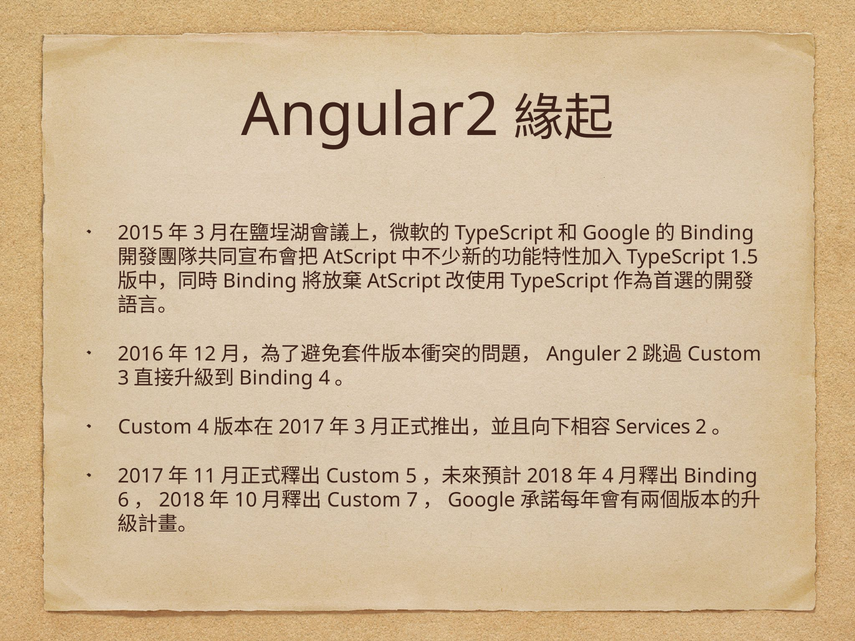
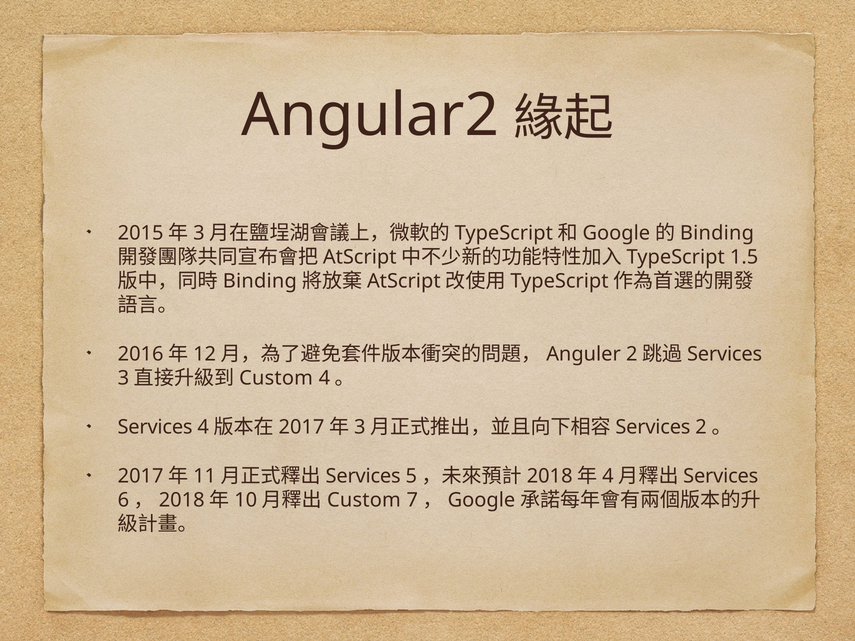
Custom: Custom -> Services (725, 354)
Binding: Binding -> Custom (276, 378)
Custom: Custom -> Services (155, 427)
Custom: Custom -> Services (363, 476)
Binding: Binding -> Services (721, 476)
